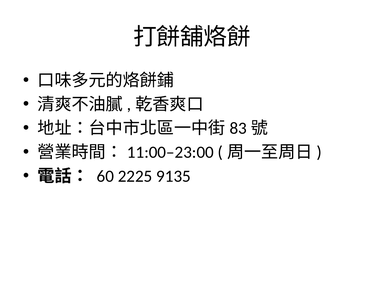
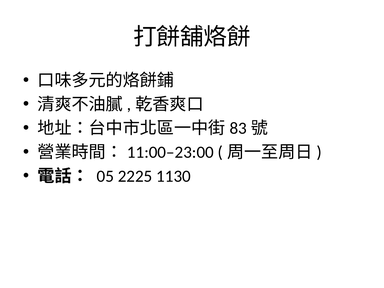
60: 60 -> 05 (105, 176)
9135: 9135 -> 1130 (174, 176)
